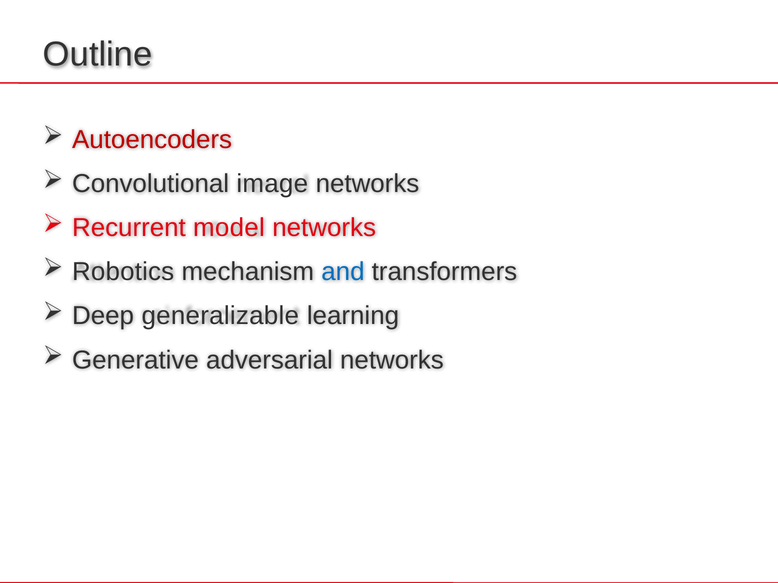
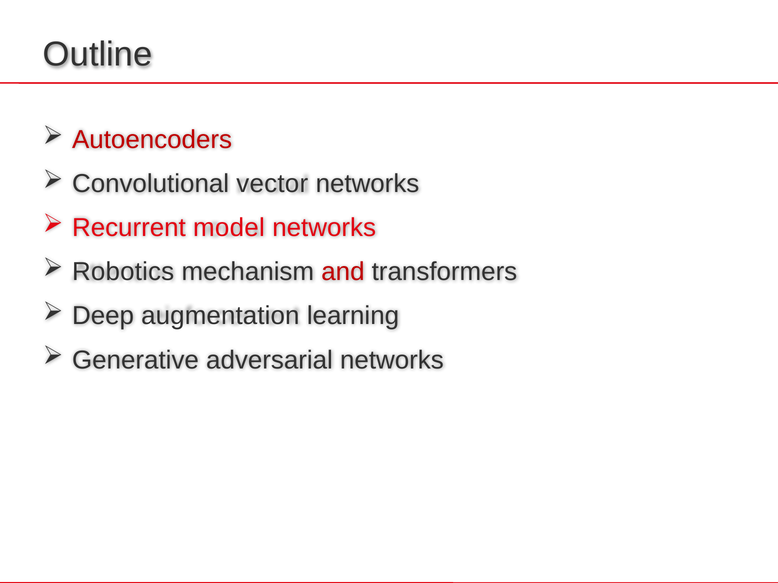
image: image -> vector (272, 184)
and colour: blue -> red (343, 272)
generalizable: generalizable -> augmentation (220, 316)
